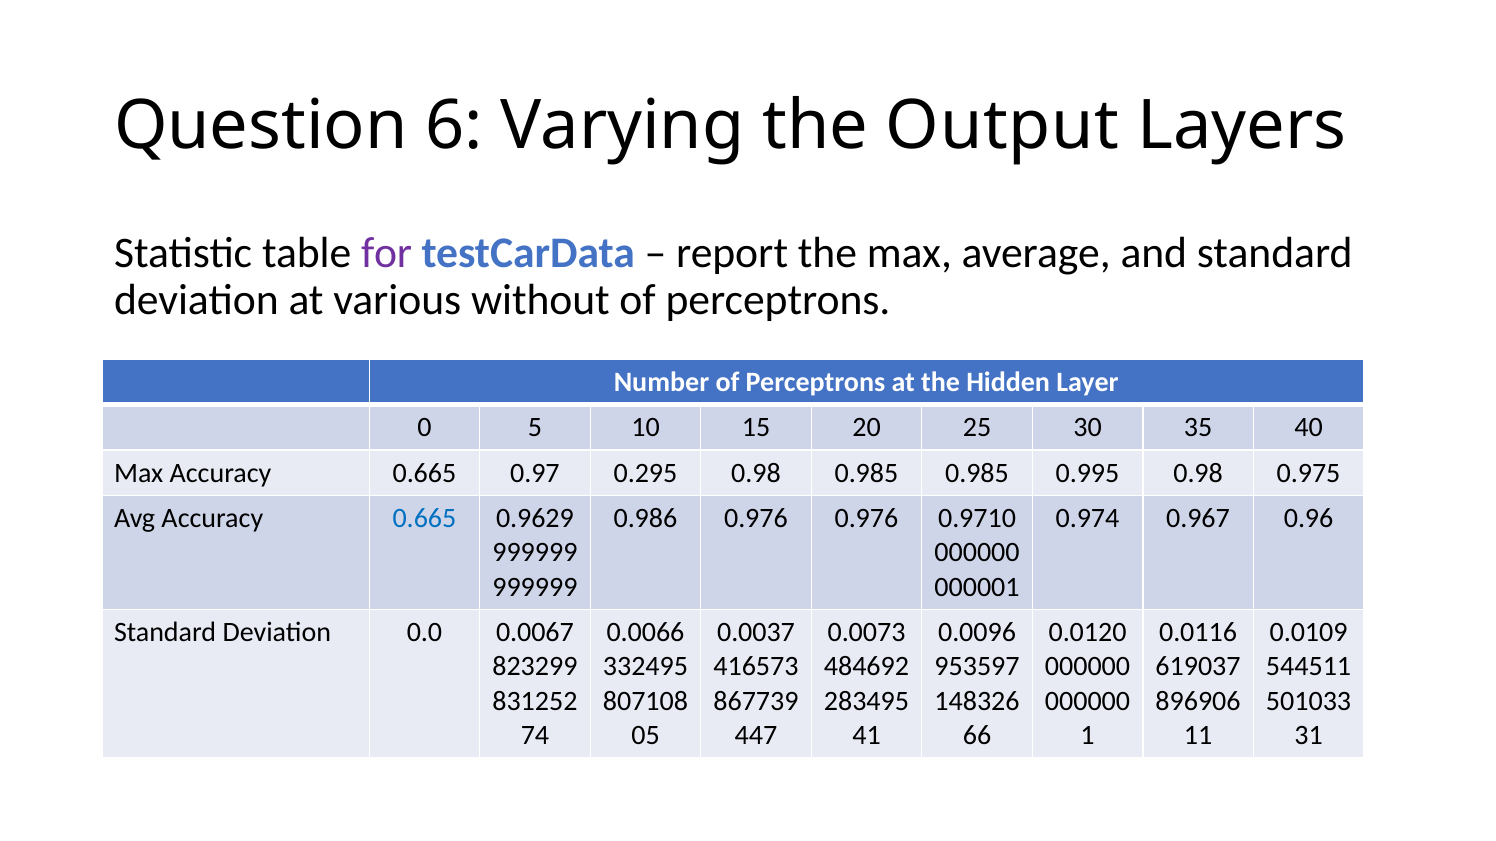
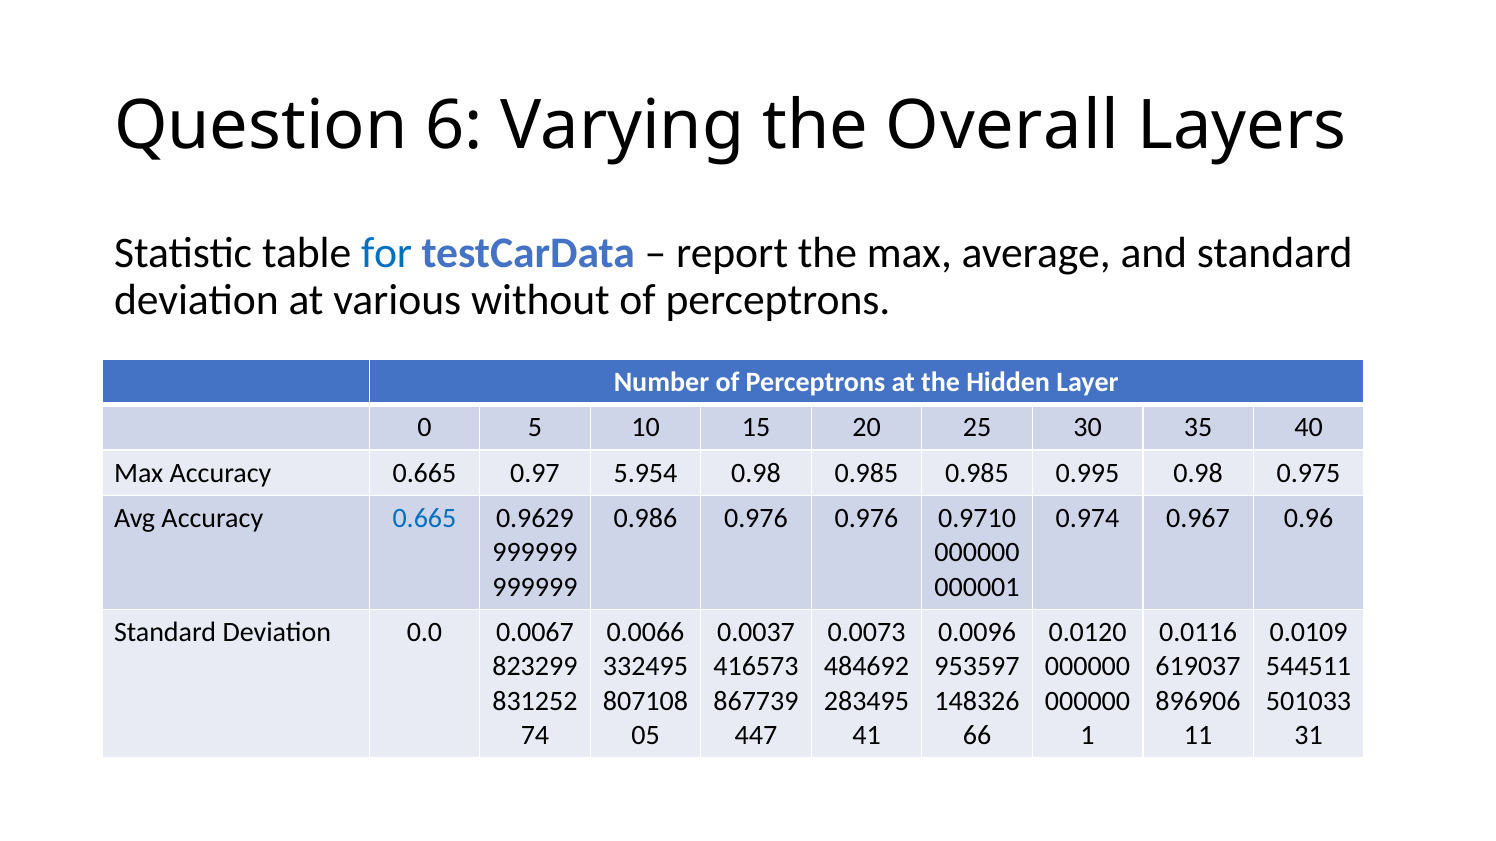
Output: Output -> Overall (1002, 126)
for colour: purple -> blue (387, 253)
0.295: 0.295 -> 5.954 (645, 473)
